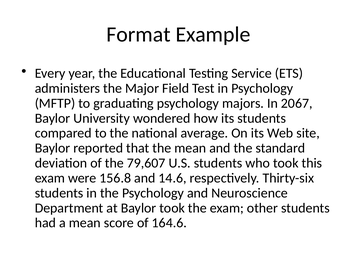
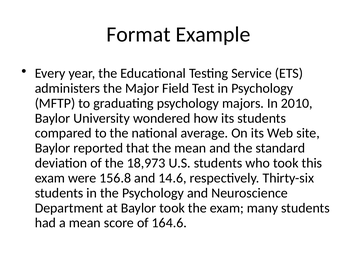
2067: 2067 -> 2010 (297, 104)
79,607: 79,607 -> 18,973 (146, 164)
other: other -> many (262, 209)
